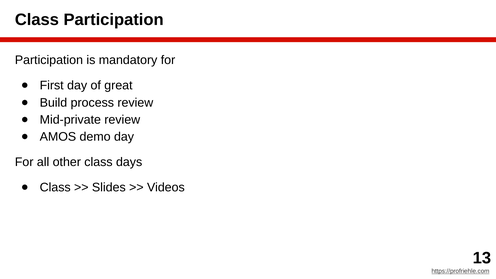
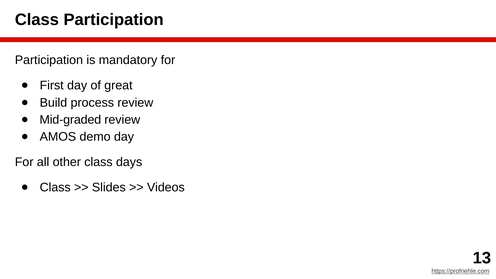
Mid-private: Mid-private -> Mid-graded (70, 120)
